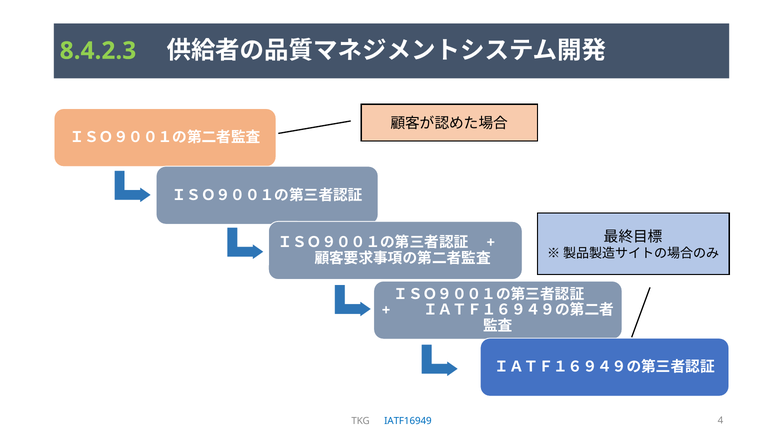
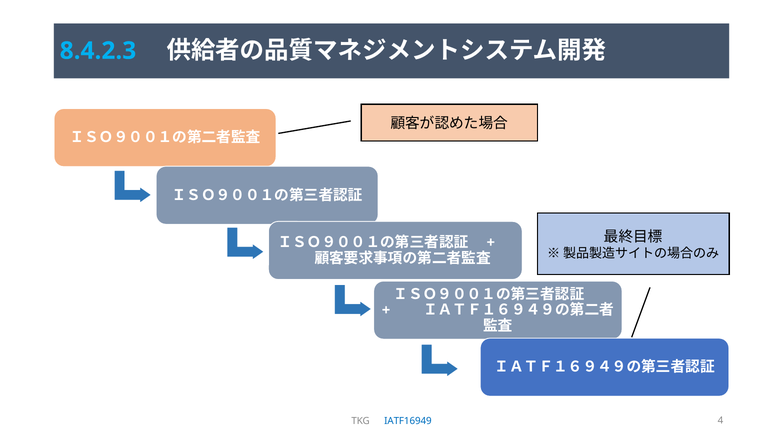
8.4.2.3 colour: light green -> light blue (98, 51)
